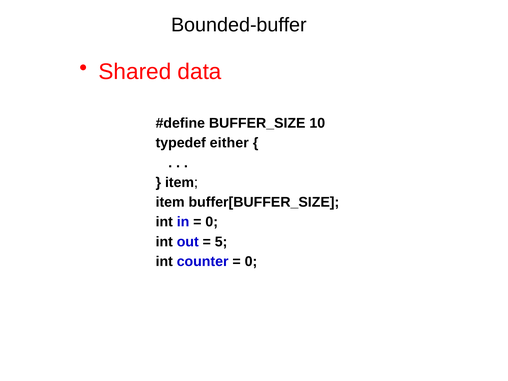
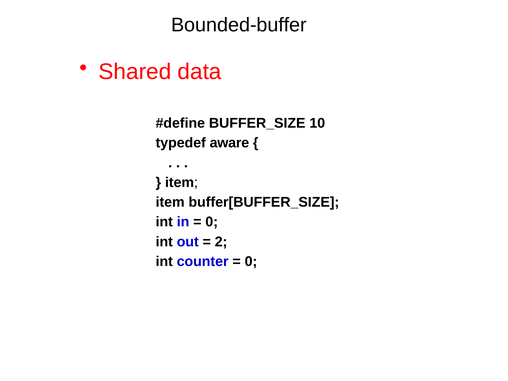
either: either -> aware (229, 143)
5: 5 -> 2 (221, 242)
